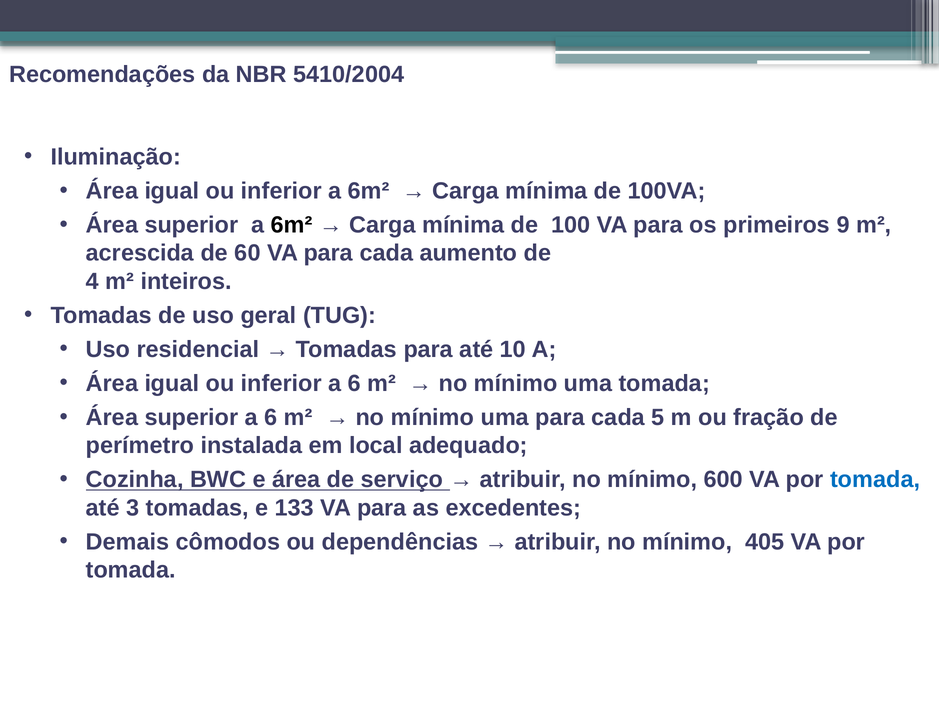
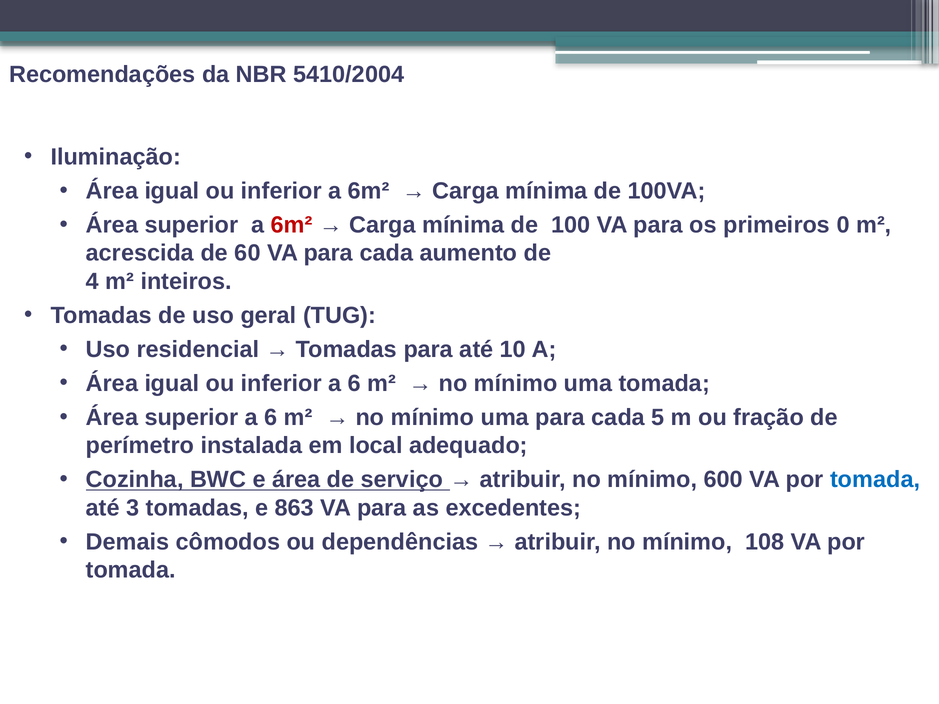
6m² colour: black -> red (292, 225)
9: 9 -> 0 (843, 225)
133: 133 -> 863 (294, 508)
405: 405 -> 108 (765, 542)
